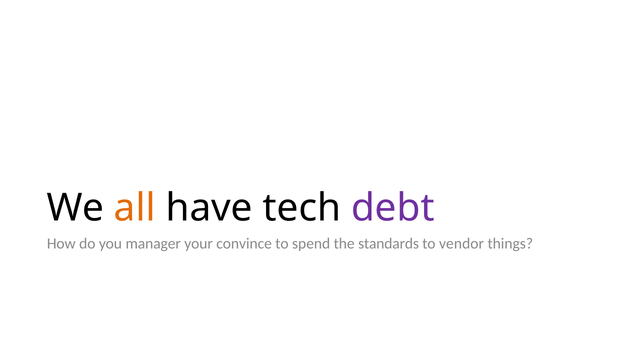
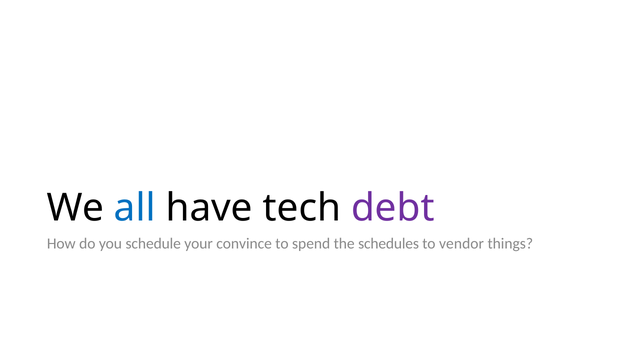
all colour: orange -> blue (135, 208)
manager: manager -> schedule (153, 244)
standards: standards -> schedules (389, 244)
